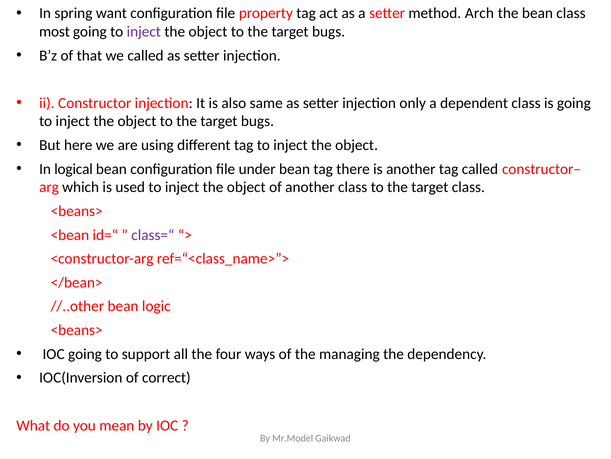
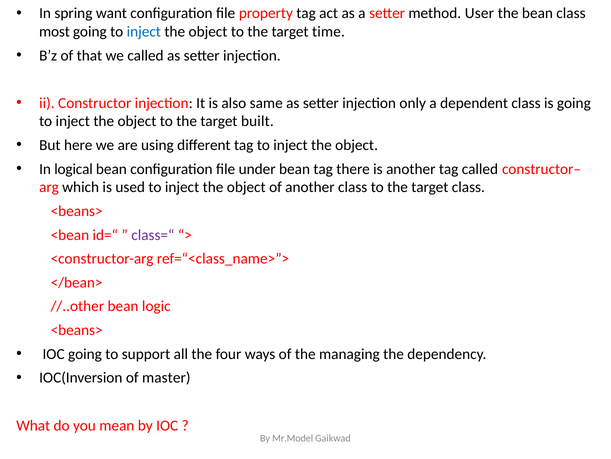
Arch: Arch -> User (479, 13)
inject colour: purple -> blue (144, 32)
bugs: bugs -> time (328, 32)
bugs: bugs -> built (257, 121)
correct: correct -> master (166, 377)
